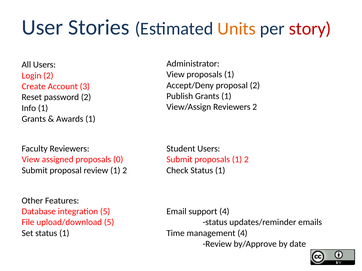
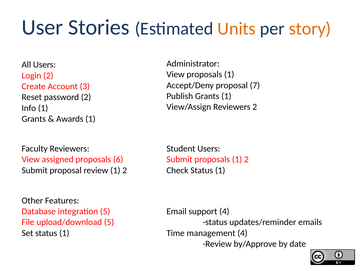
story colour: red -> orange (310, 29)
proposal 2: 2 -> 7 (255, 85)
0: 0 -> 6 (118, 160)
